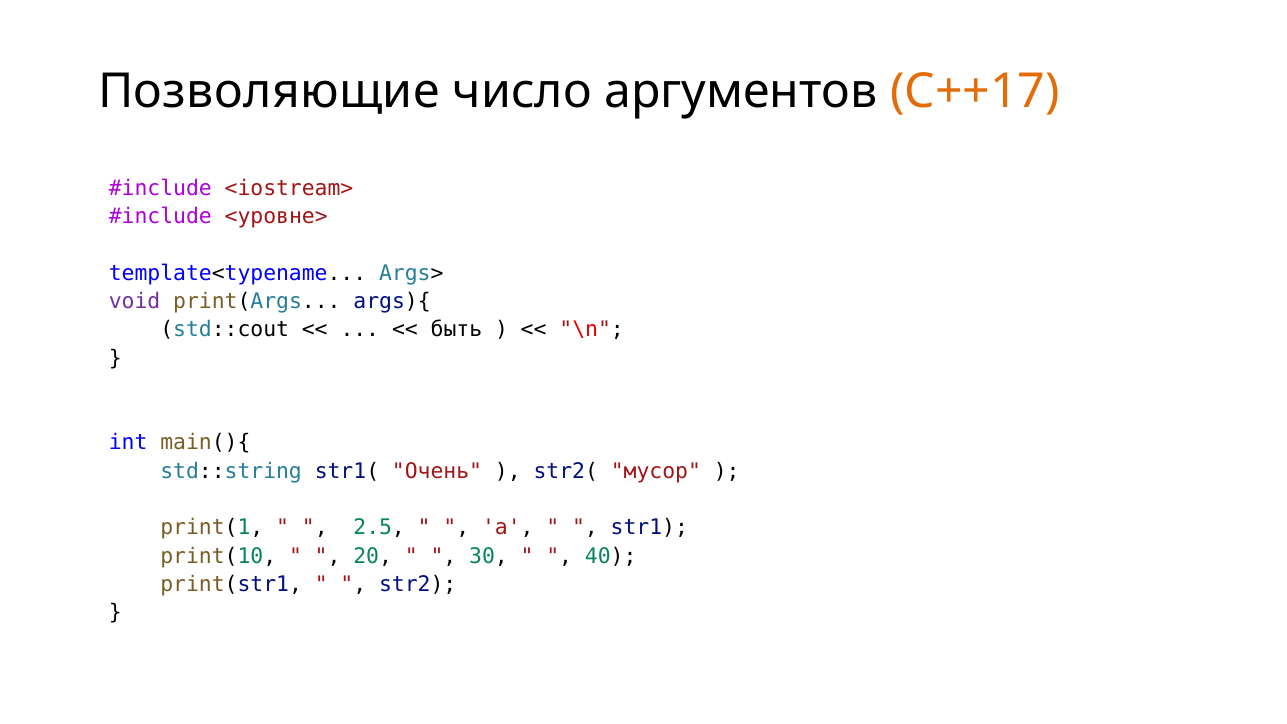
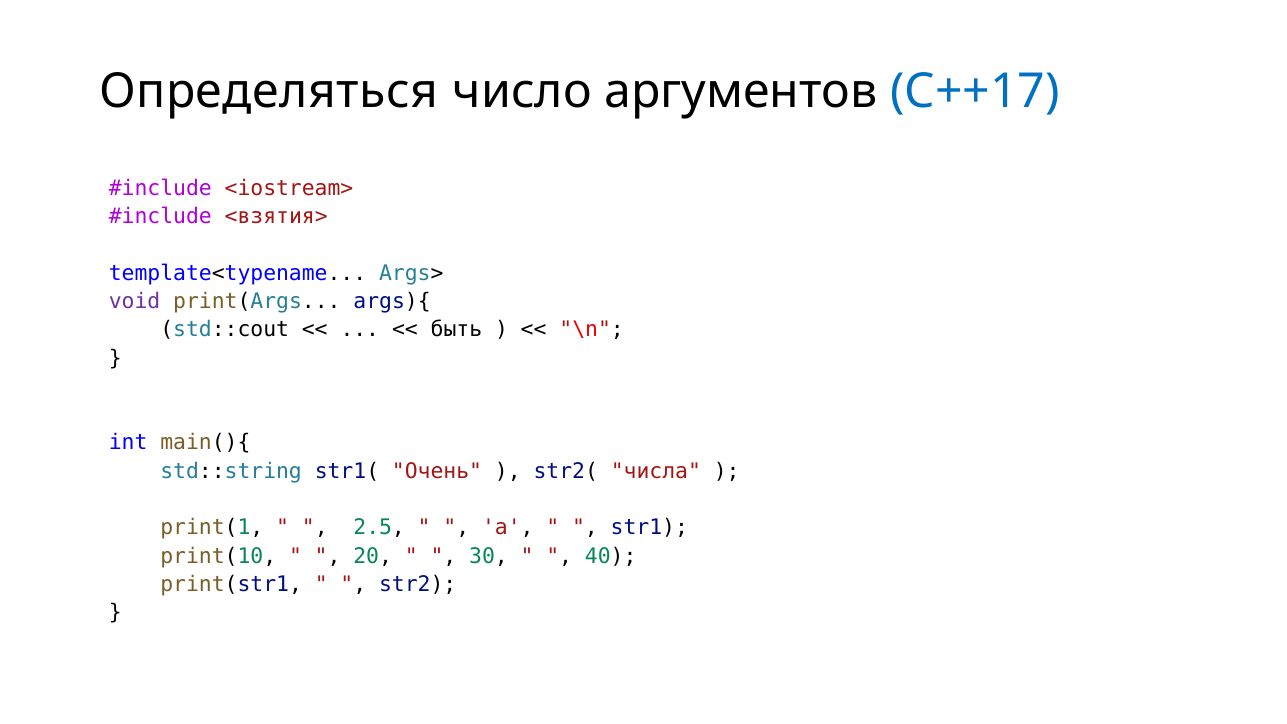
Позволяющие: Позволяющие -> Определяться (269, 91)
C++17 colour: orange -> blue (975, 91)
<уровне>: <уровне> -> <взятия> (276, 217)
мусор: мусор -> числа (656, 471)
